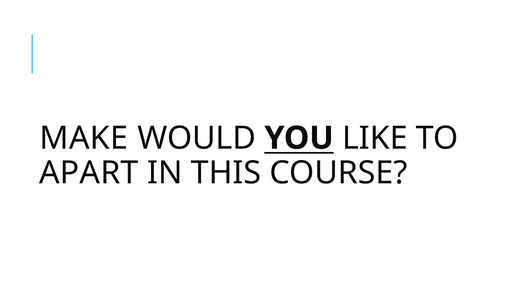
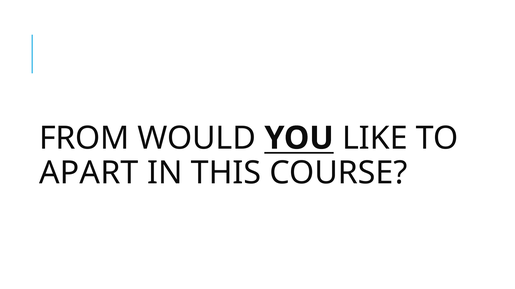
MAKE: MAKE -> FROM (84, 138)
